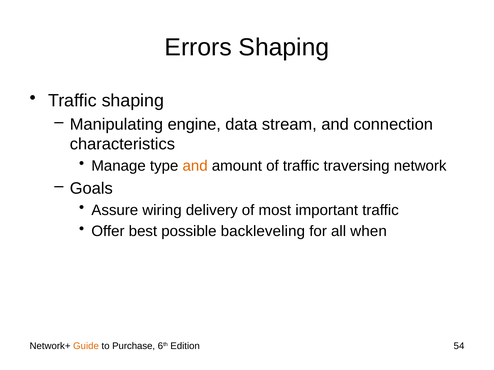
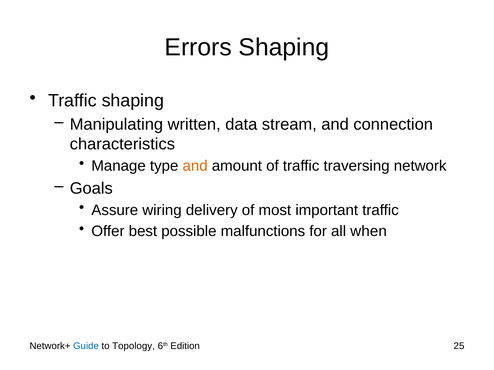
engine: engine -> written (194, 125)
backleveling: backleveling -> malfunctions (263, 232)
Guide colour: orange -> blue (86, 346)
Purchase: Purchase -> Topology (134, 346)
54: 54 -> 25 (459, 346)
